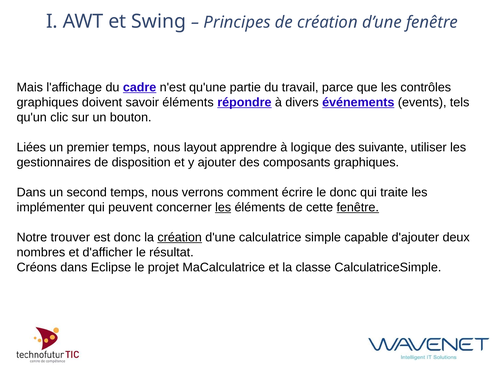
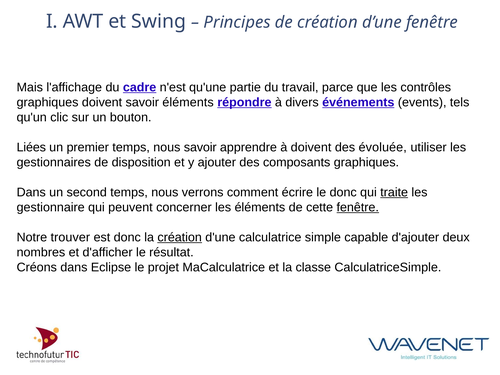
nous layout: layout -> savoir (200, 147)
à logique: logique -> doivent (311, 147)
suivante: suivante -> évoluée (383, 147)
traite underline: none -> present (394, 192)
implémenter: implémenter -> gestionnaire (51, 207)
les underline: present -> none (223, 207)
